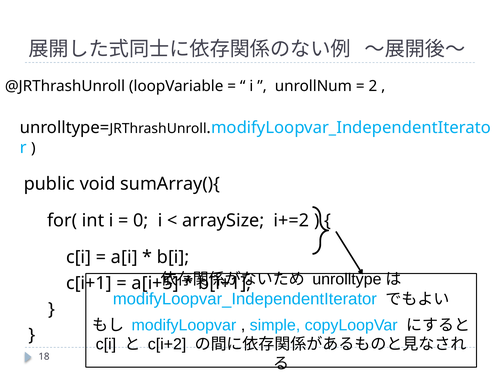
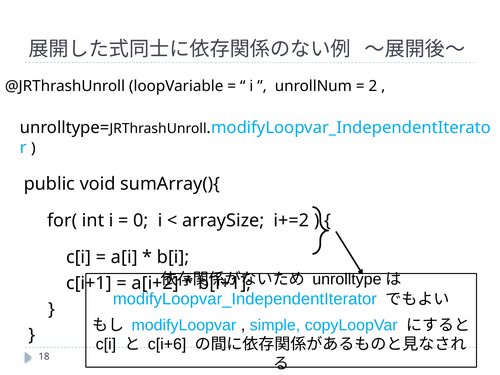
a[i+5: a[i+5 -> a[i+2 (155, 283)
c[i+2: c[i+2 -> c[i+6 (167, 344)
